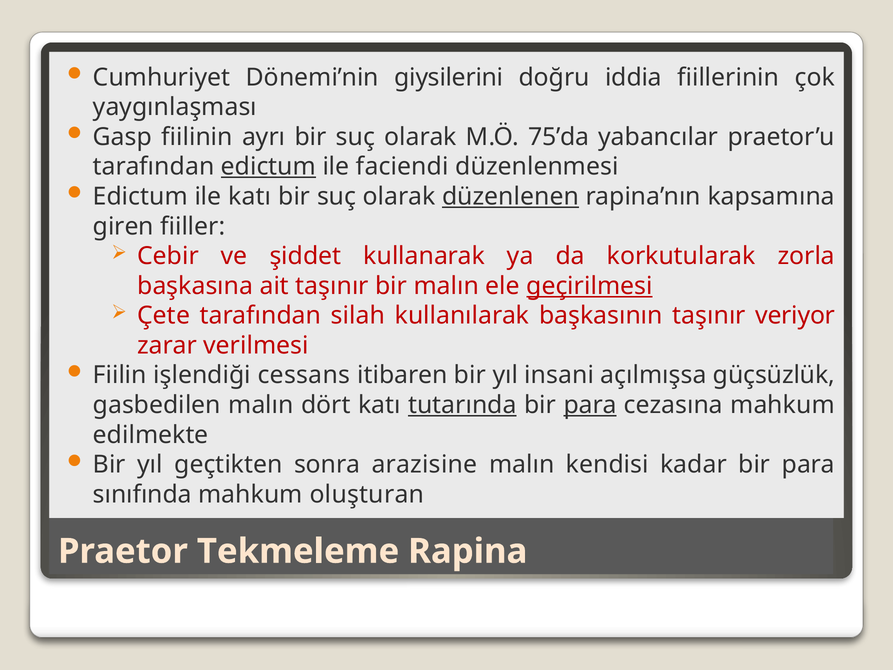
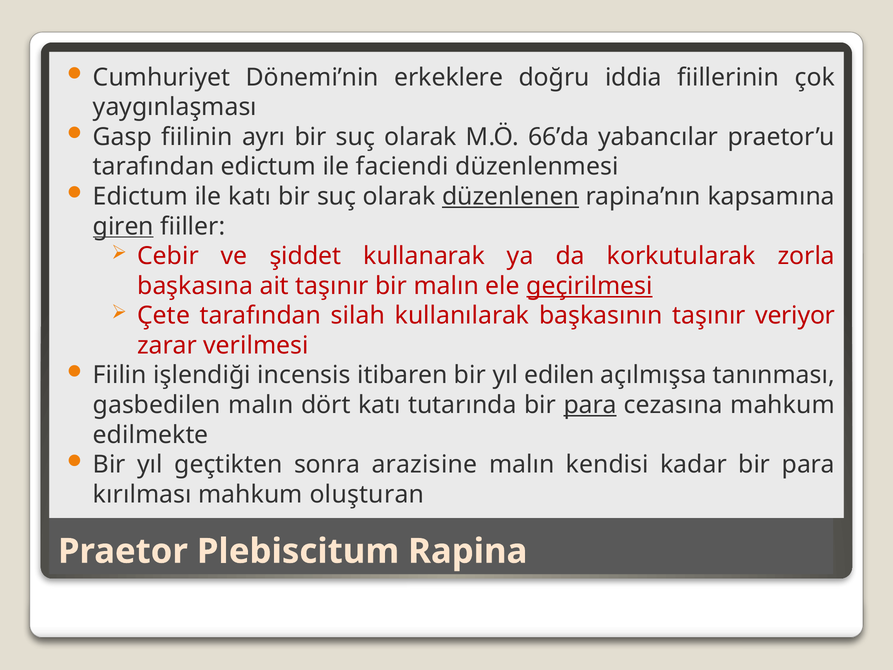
giysilerini: giysilerini -> erkeklere (449, 77)
75’da: 75’da -> 66’da (559, 137)
edictum underline: present -> none (268, 167)
giren underline: none -> present (123, 226)
cessans: cessans -> incensis (304, 375)
insani: insani -> edilen (559, 375)
güçsüzlük: güçsüzlük -> tanınması (774, 375)
tutarında underline: present -> none (462, 405)
sınıfında: sınıfında -> kırılması (142, 494)
Tekmeleme: Tekmeleme -> Plebiscitum (298, 551)
